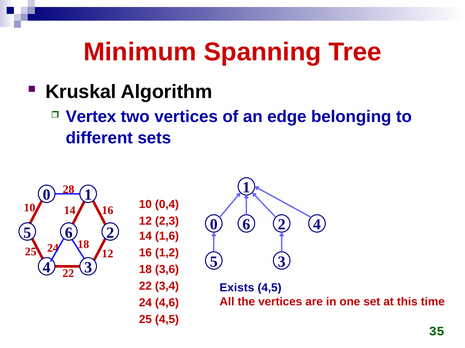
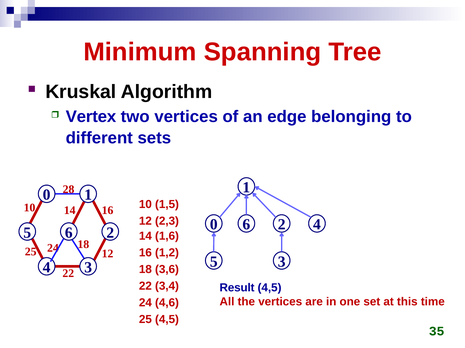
0,4: 0,4 -> 1,5 (167, 205)
Exists: Exists -> Result (237, 288)
